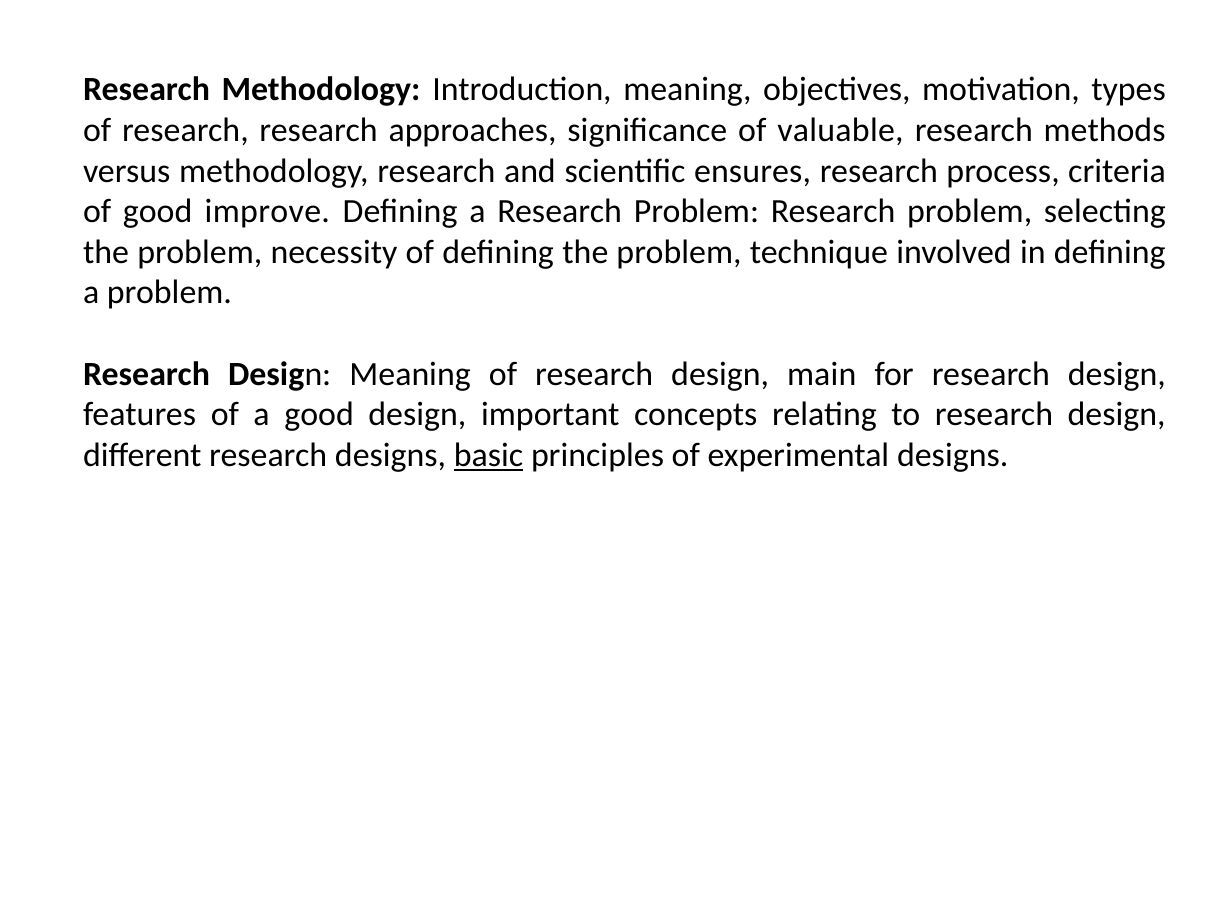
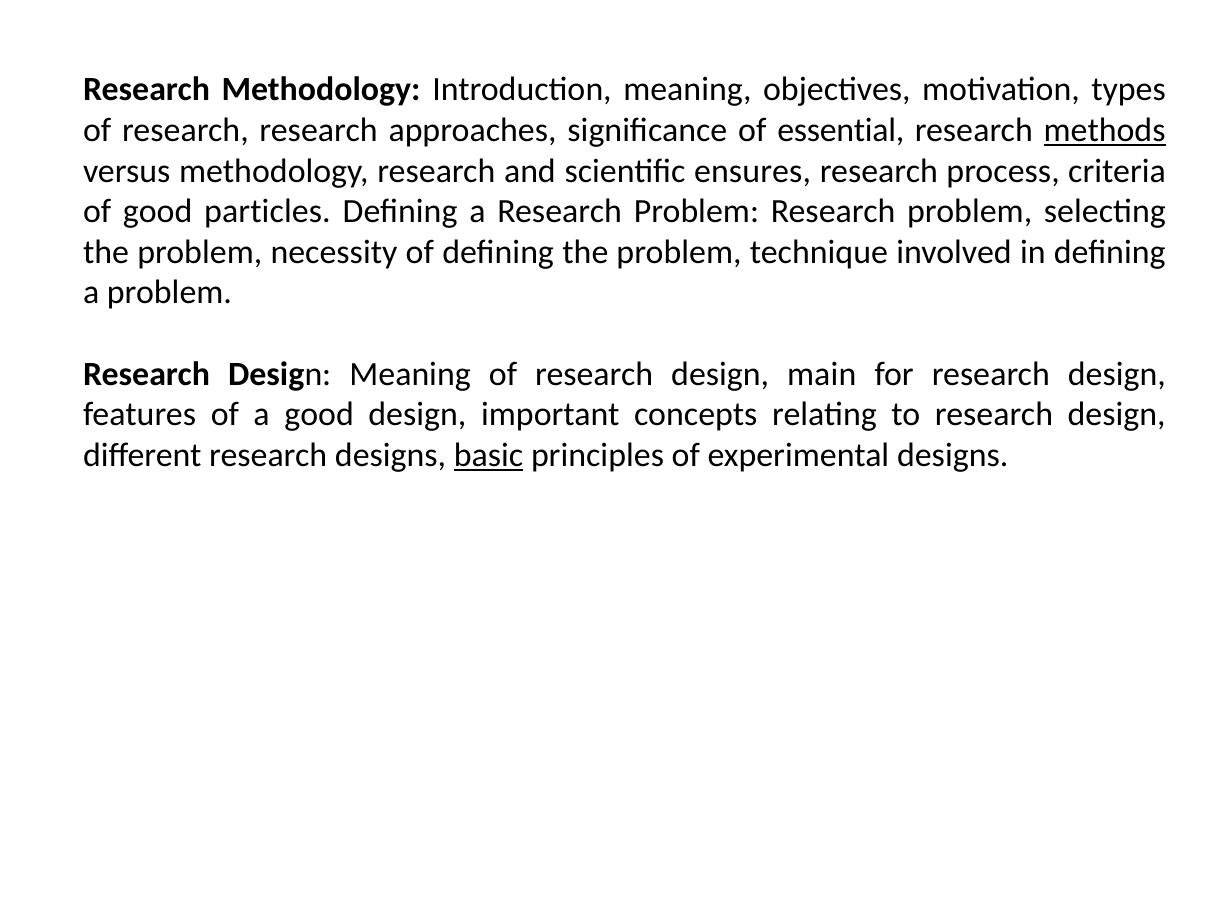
valuable: valuable -> essential (841, 130)
methods underline: none -> present (1105, 130)
improve: improve -> particles (267, 212)
